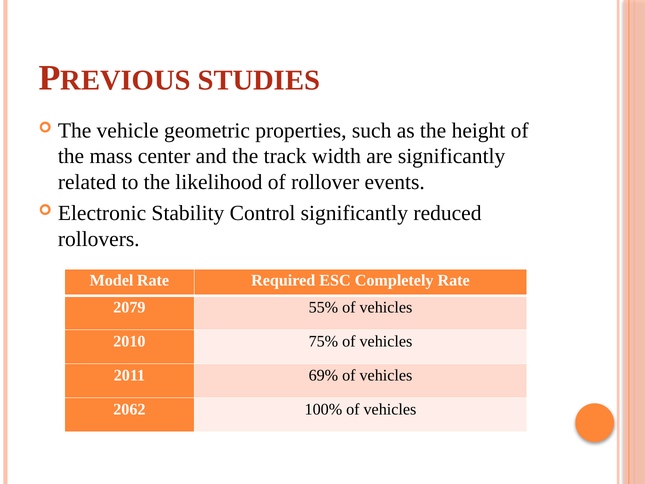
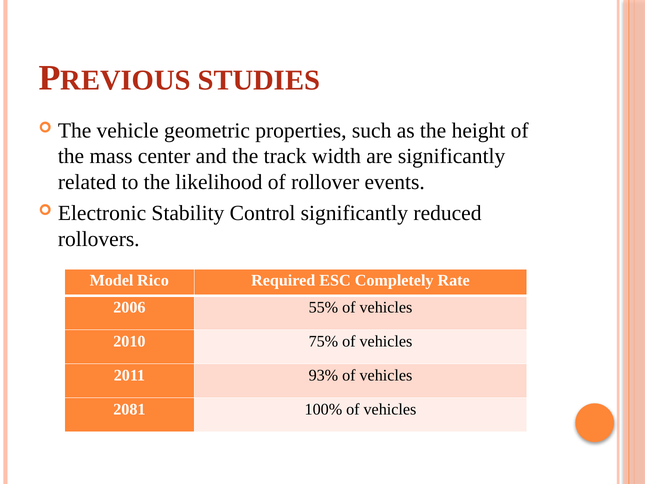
Model Rate: Rate -> Rico (153, 280)
2079: 2079 -> 2006 (129, 307)
69%: 69% -> 93% (323, 375)
2062: 2062 -> 2081 (129, 409)
